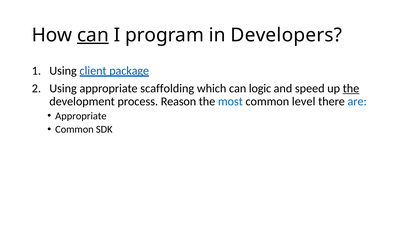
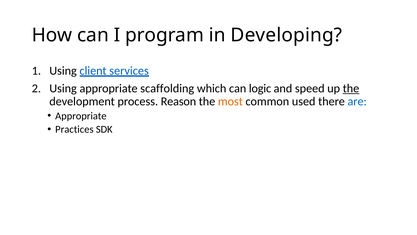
can underline: present -> none (93, 35)
Developers: Developers -> Developing (286, 35)
package: package -> services (129, 71)
most colour: blue -> orange (230, 101)
level: level -> used (304, 101)
Common: Common -> Practices (74, 129)
